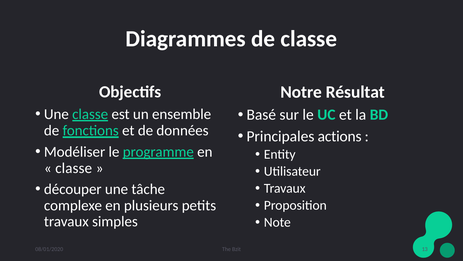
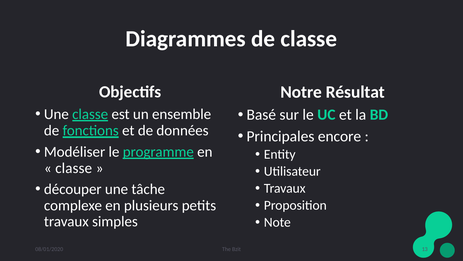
actions: actions -> encore (340, 136)
